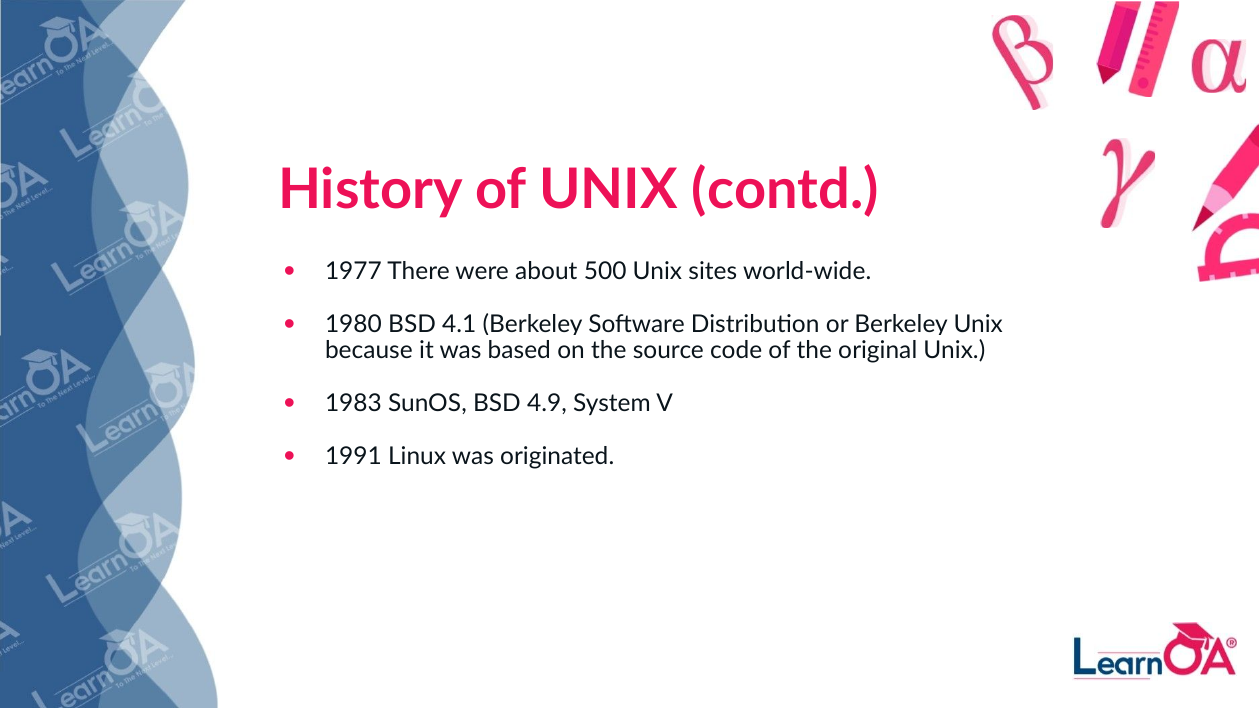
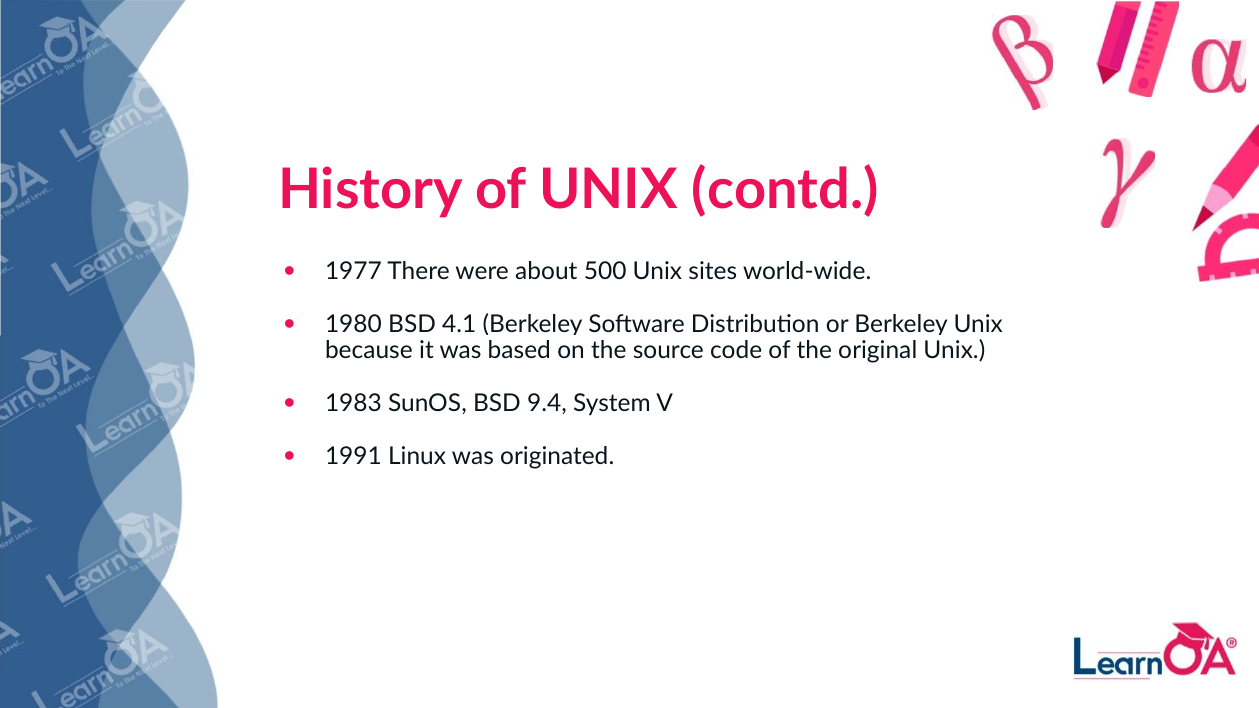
4.9: 4.9 -> 9.4 (547, 404)
